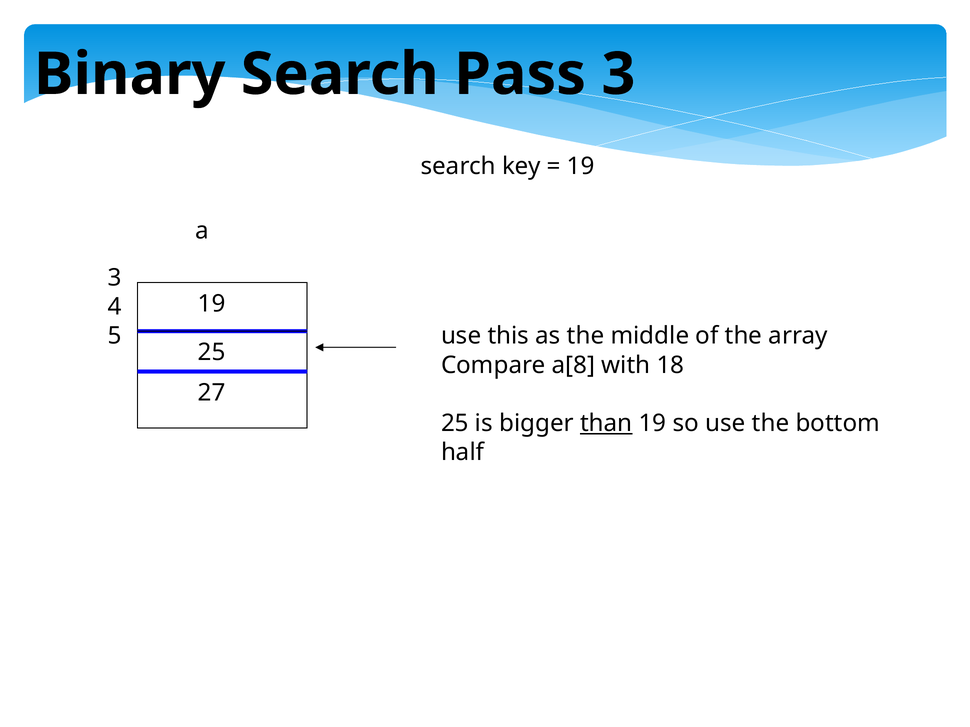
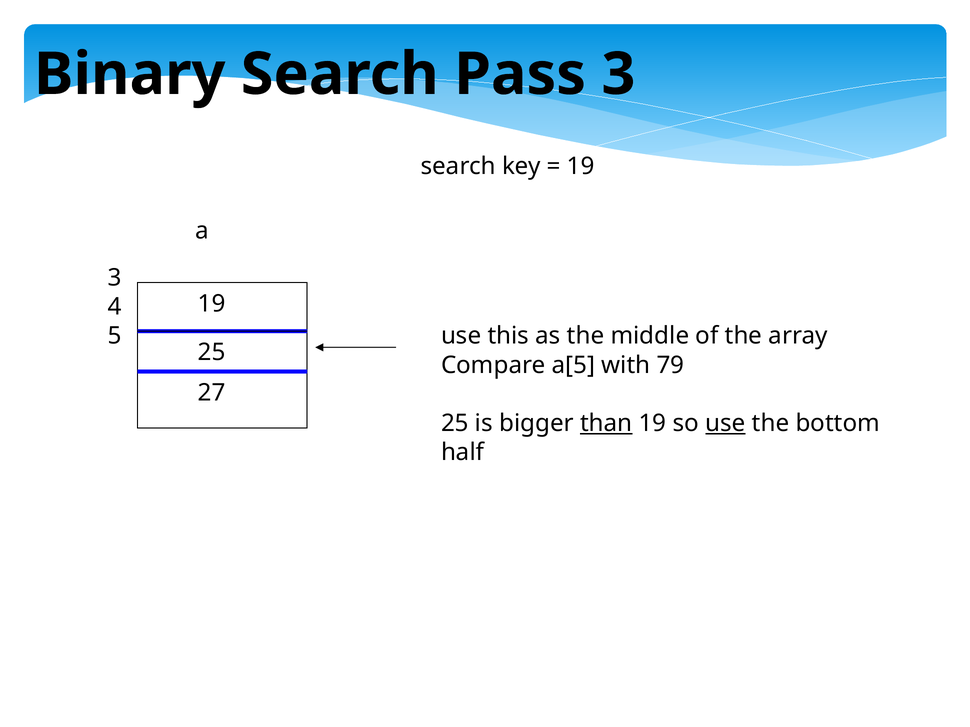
a[8: a[8 -> a[5 (573, 365)
18: 18 -> 79 (670, 365)
use underline: none -> present (725, 424)
